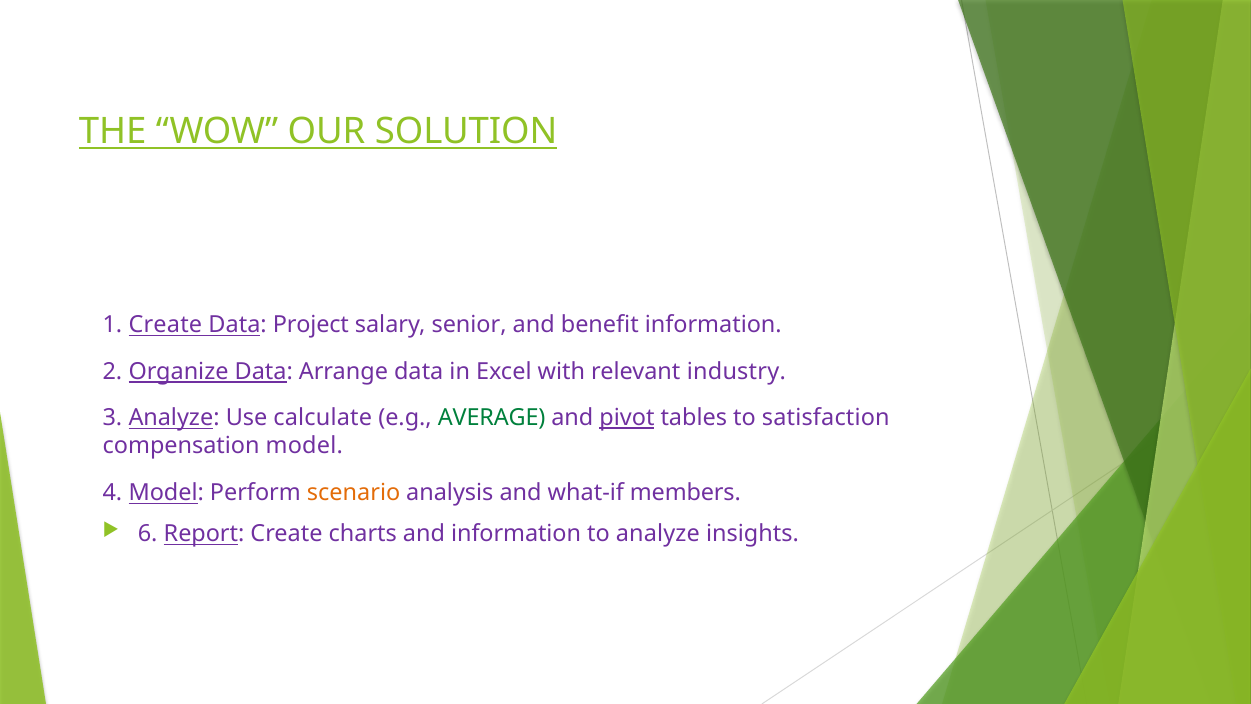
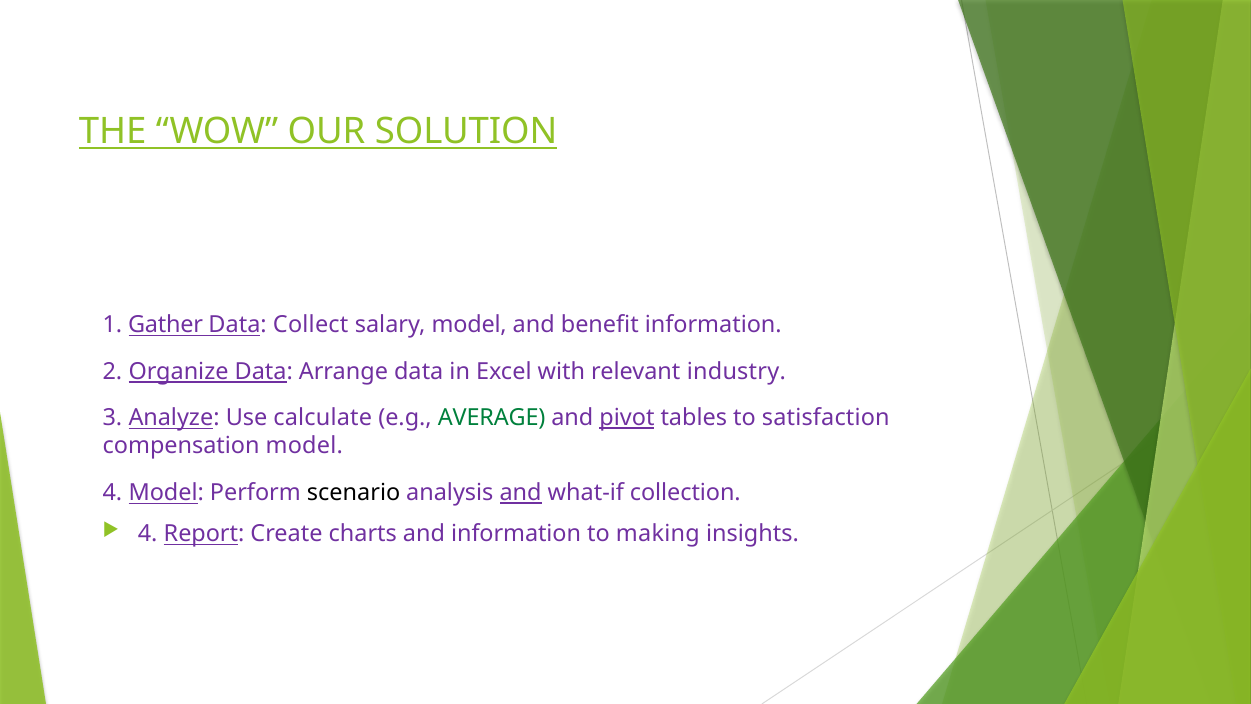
1 Create: Create -> Gather (166, 325)
Project: Project -> Collect (311, 325)
salary senior: senior -> model (469, 325)
scenario colour: orange -> black (354, 493)
and underline: none -> present (521, 493)
members: members -> collection (685, 493)
6: 6 -> 4 (148, 534)
to analyze: analyze -> making (658, 534)
